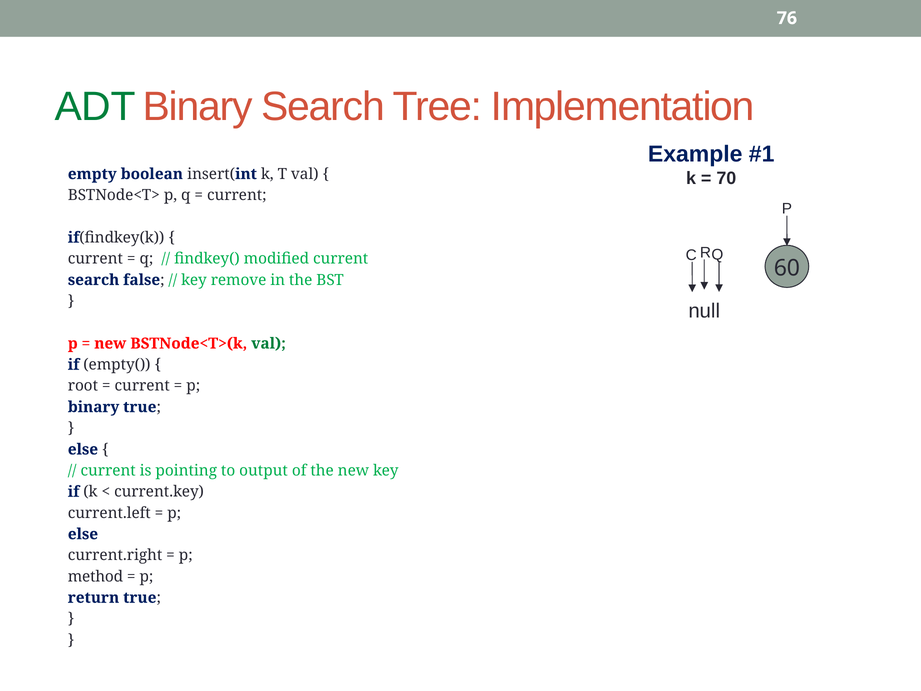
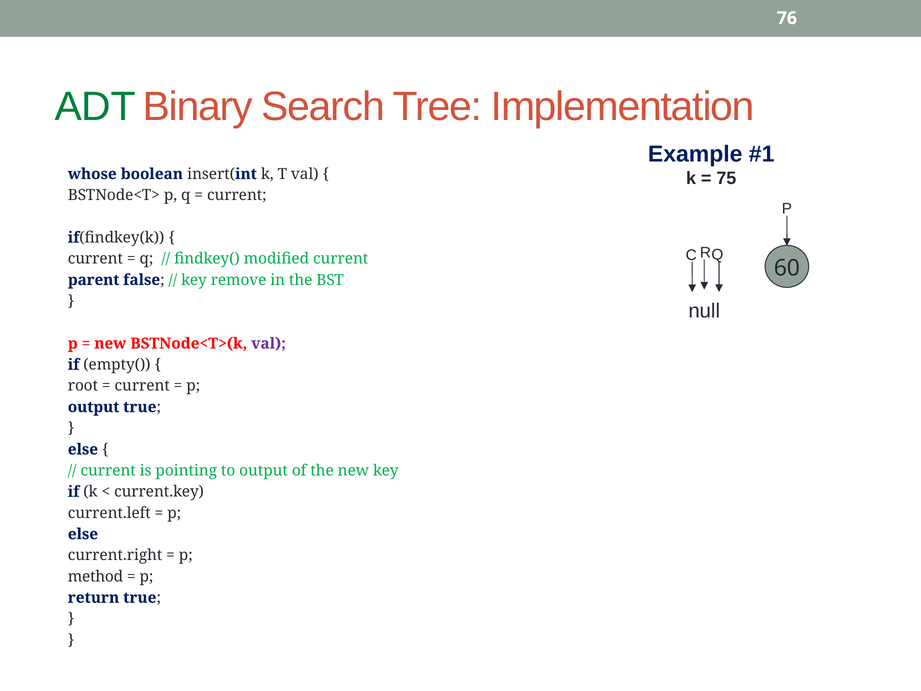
empty: empty -> whose (92, 174)
70: 70 -> 75 (726, 178)
search: search -> parent (94, 280)
val colour: green -> purple (269, 343)
binary: binary -> output (94, 407)
